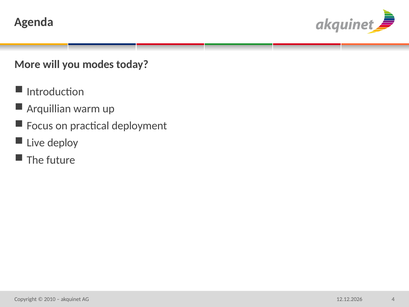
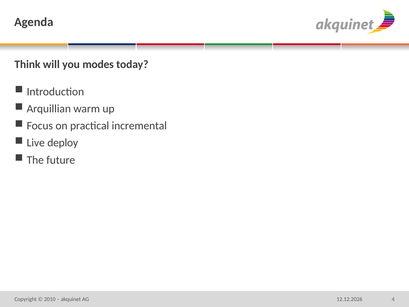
More: More -> Think (27, 64)
deployment: deployment -> incremental (139, 126)
